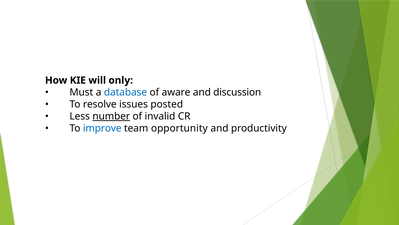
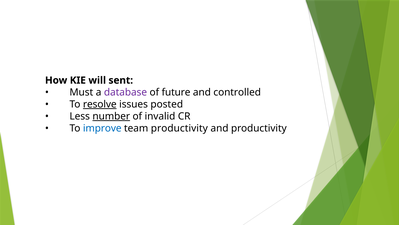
only: only -> sent (121, 80)
database colour: blue -> purple (125, 92)
aware: aware -> future (176, 92)
discussion: discussion -> controlled (237, 92)
resolve underline: none -> present (100, 104)
team opportunity: opportunity -> productivity (179, 128)
